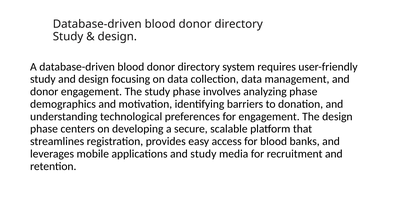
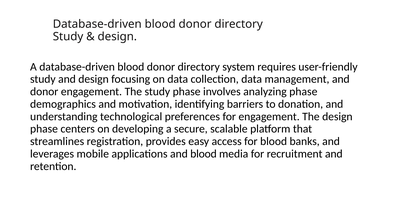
and study: study -> blood (203, 154)
